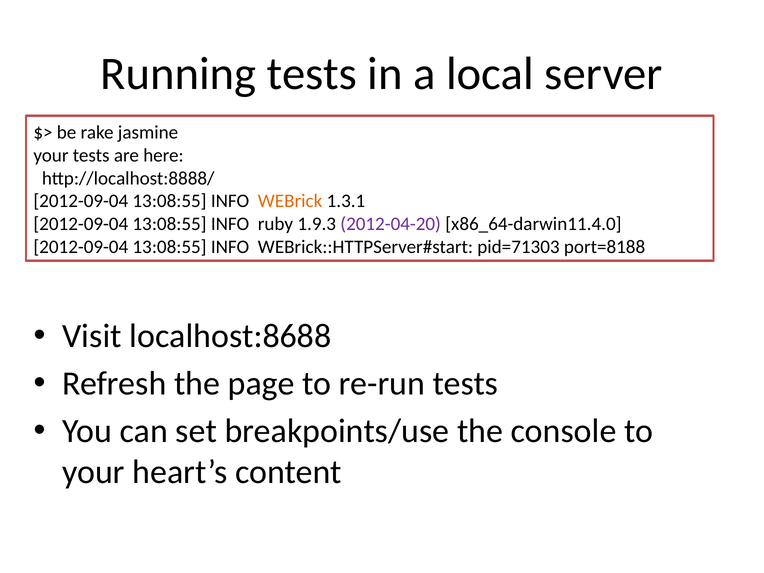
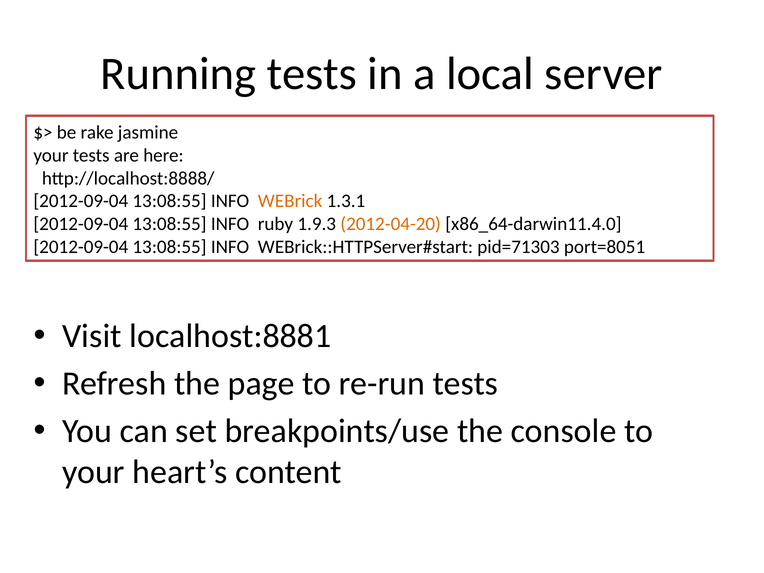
2012-04-20 colour: purple -> orange (391, 224)
port=8188: port=8188 -> port=8051 (605, 247)
localhost:8688: localhost:8688 -> localhost:8881 (230, 336)
